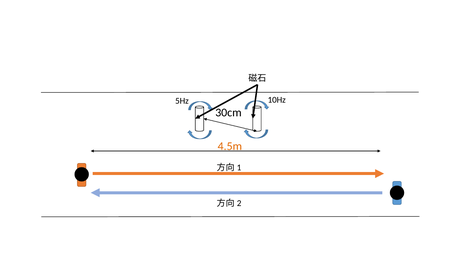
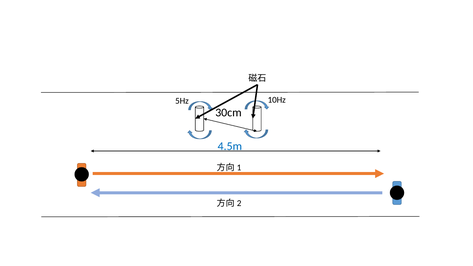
4.5m colour: orange -> blue (230, 146)
